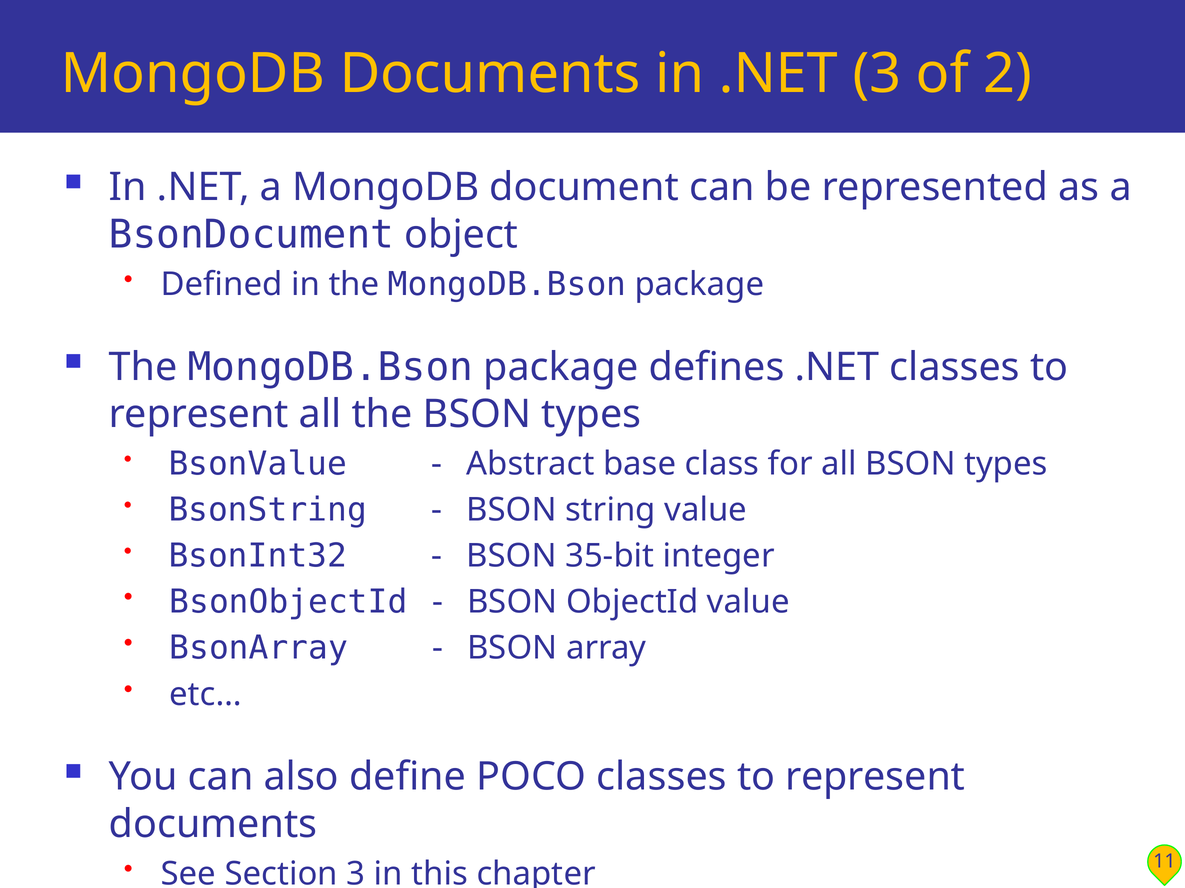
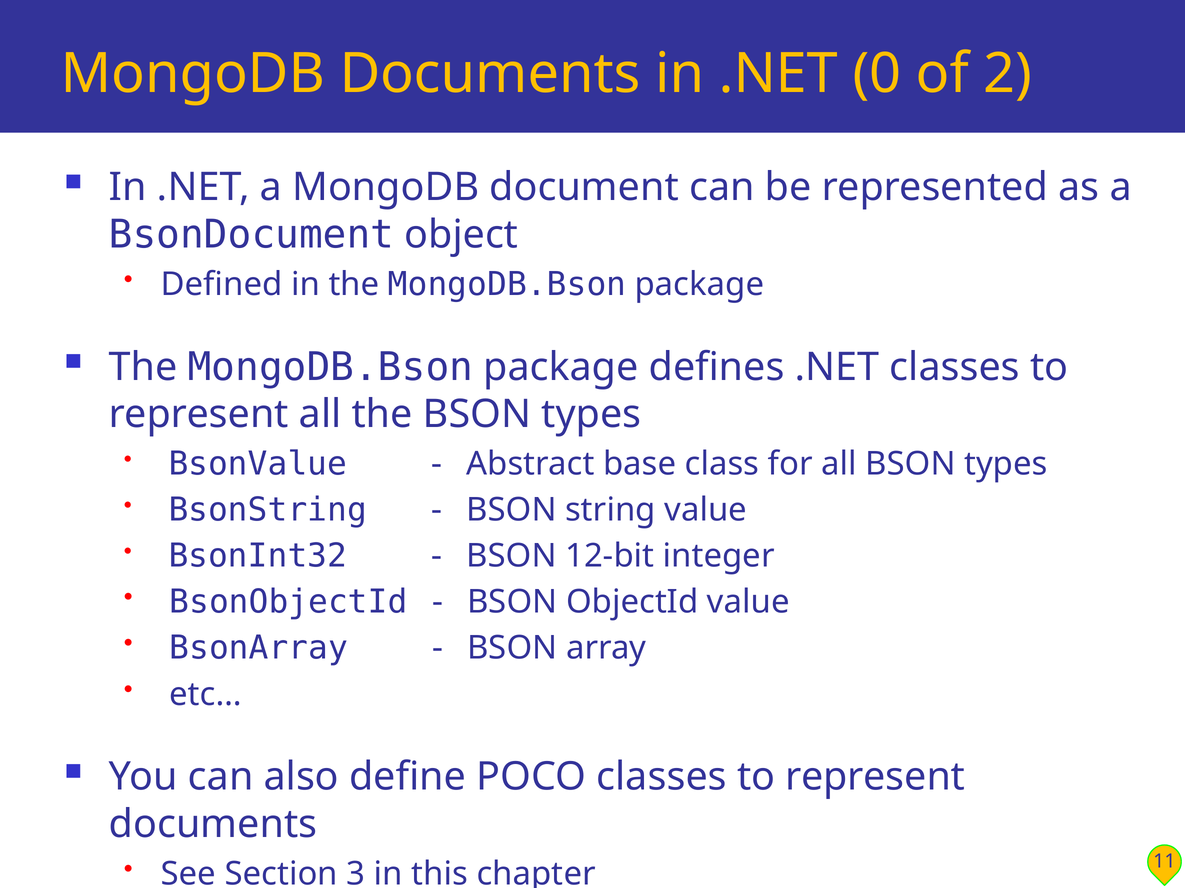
.NET 3: 3 -> 0 (877, 74)
35-bit: 35-bit -> 12-bit (610, 556)
